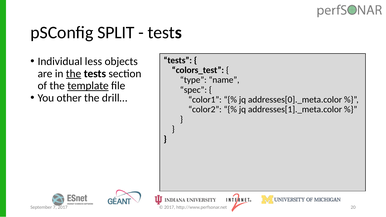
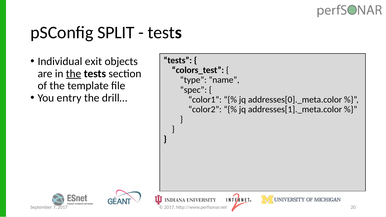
less: less -> exit (93, 61)
template underline: present -> none (88, 86)
other: other -> entry (69, 98)
